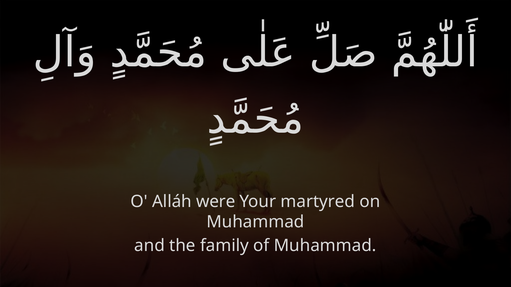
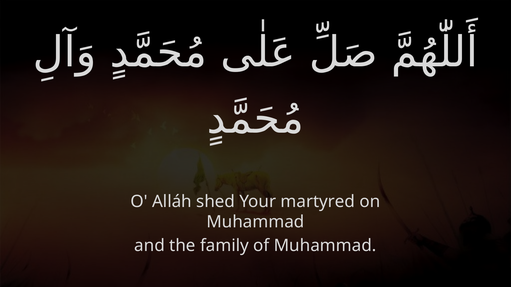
were: were -> shed (216, 202)
